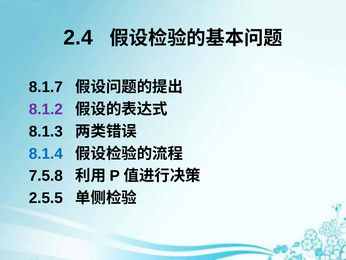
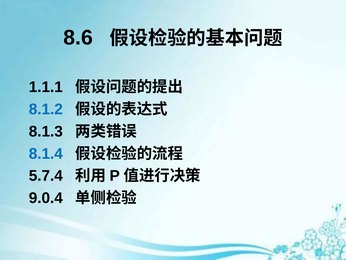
2.4: 2.4 -> 8.6 (78, 37)
8.1.7: 8.1.7 -> 1.1.1 (46, 87)
8.1.2 colour: purple -> blue (46, 109)
7.5.8: 7.5.8 -> 5.7.4 (46, 176)
2.5.5: 2.5.5 -> 9.0.4 (46, 198)
